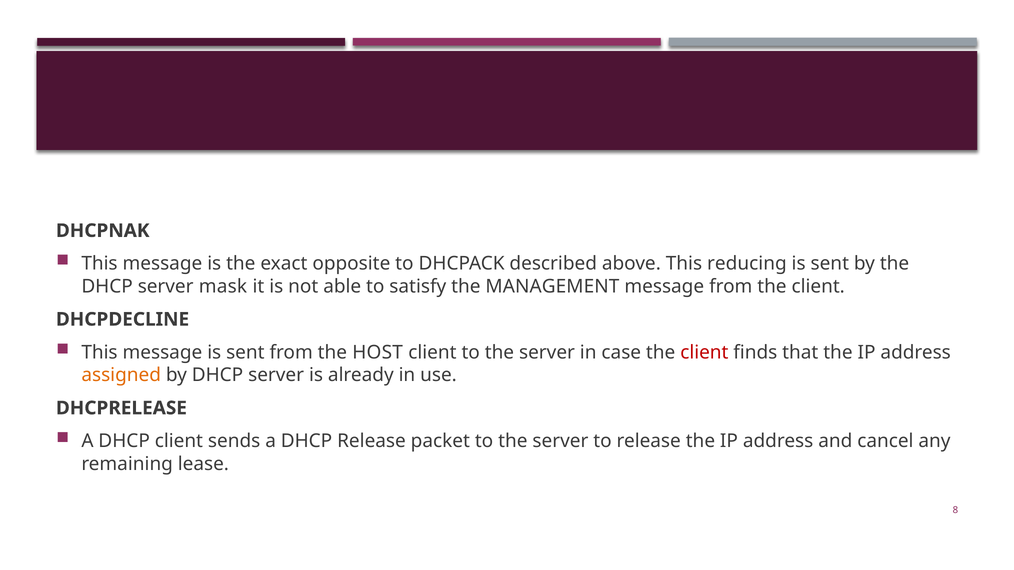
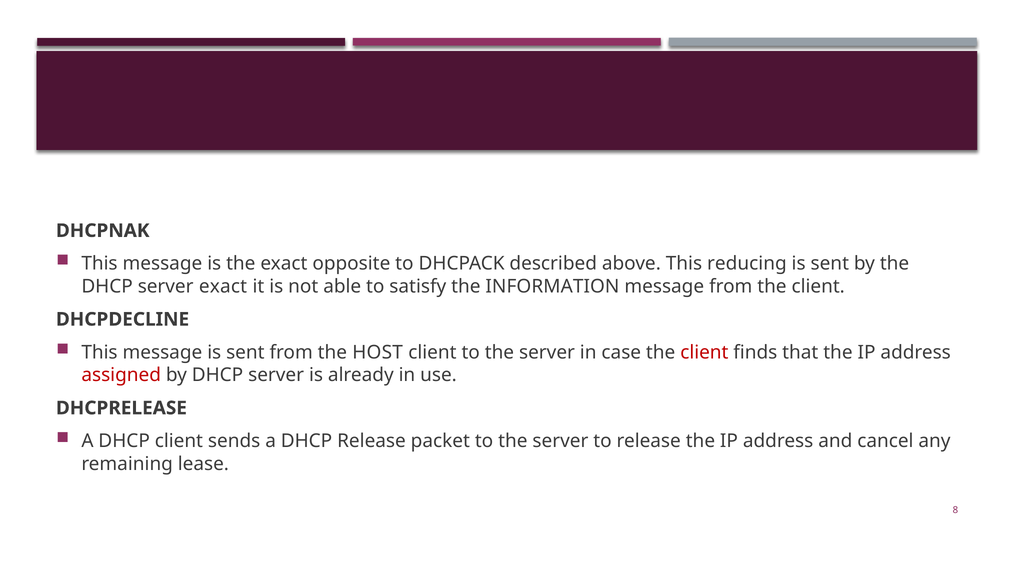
server mask: mask -> exact (223, 287)
MANAGEMENT: MANAGEMENT -> INFORMATION (552, 287)
assigned colour: orange -> red (121, 375)
